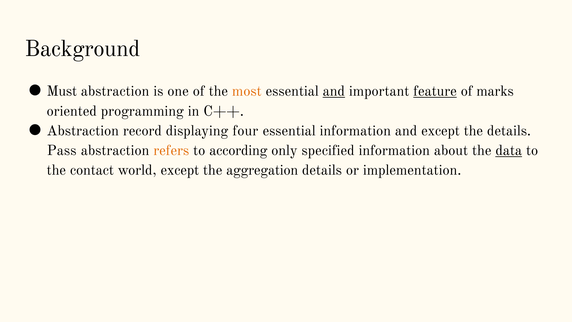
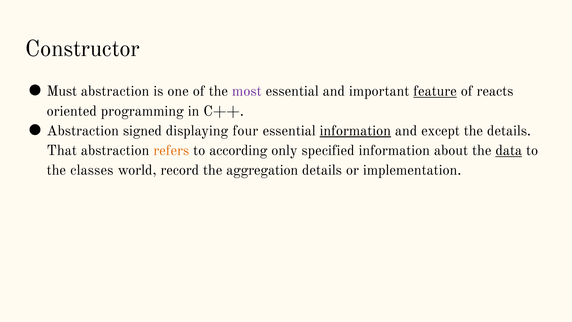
Background: Background -> Constructor (83, 49)
most colour: orange -> purple (247, 91)
and underline: present -> none (334, 91)
marks: marks -> reacts (495, 91)
record: record -> signed (142, 131)
information underline: none -> present (355, 131)
Pass: Pass -> That (62, 150)
contact: contact -> classes (92, 170)
world except: except -> record (180, 170)
